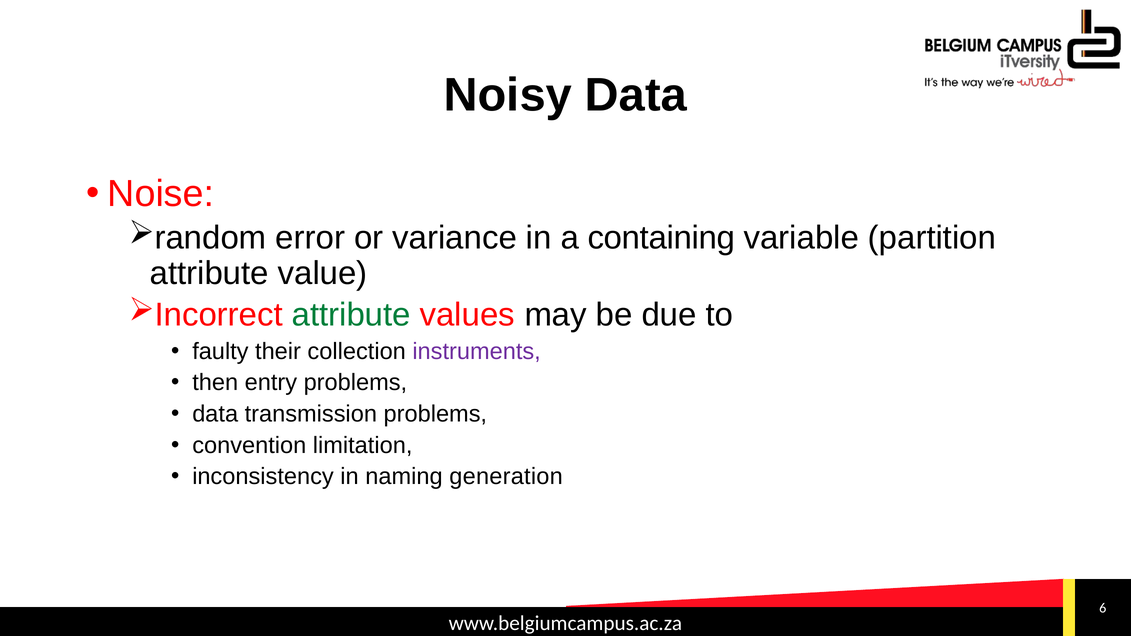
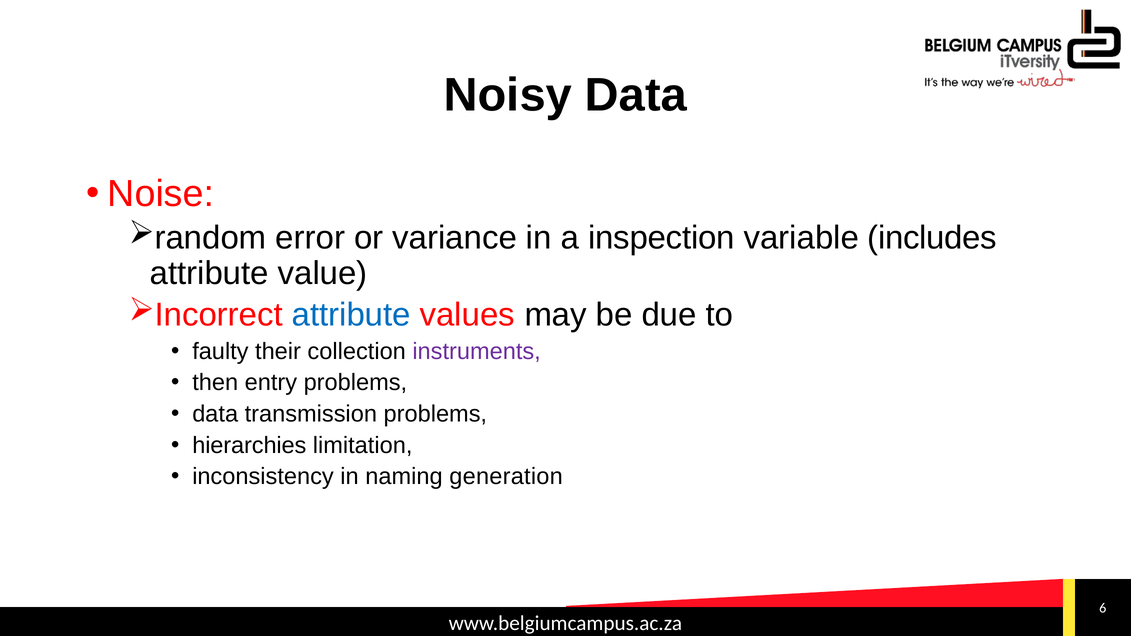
containing: containing -> inspection (661, 238)
partition: partition -> includes (932, 238)
attribute colour: green -> blue (351, 315)
convention: convention -> hierarchies (249, 445)
